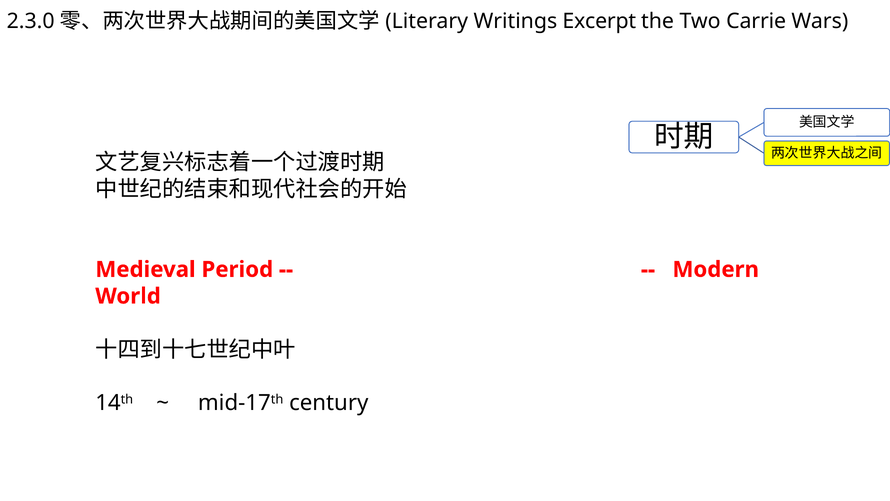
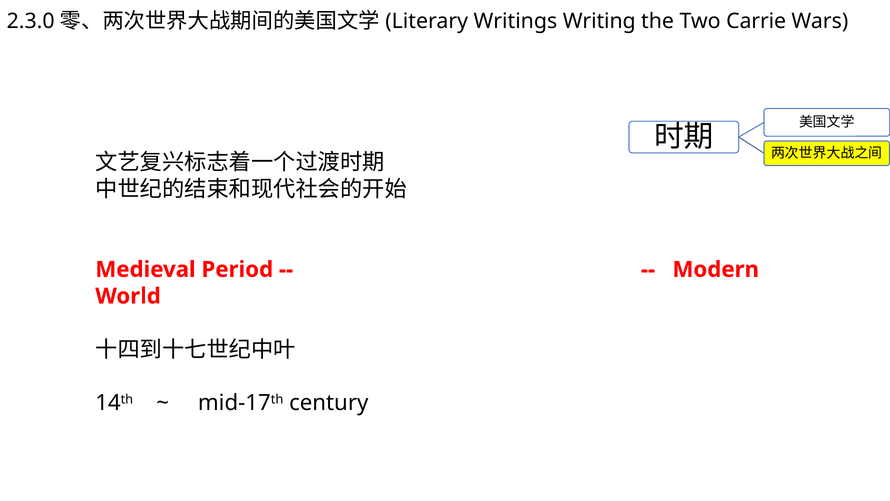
Excerpt: Excerpt -> Writing (599, 21)
